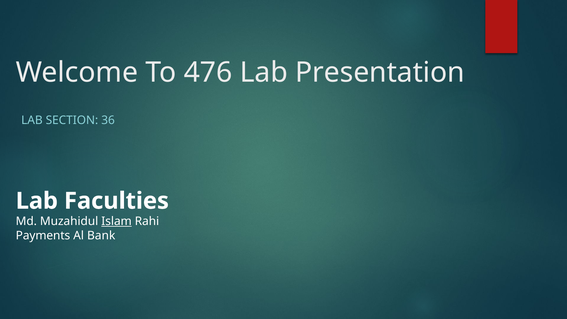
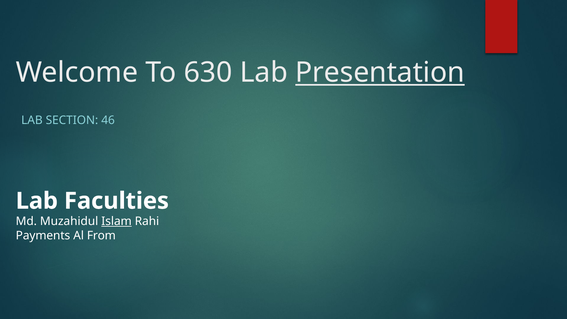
476: 476 -> 630 (208, 73)
Presentation underline: none -> present (380, 73)
36: 36 -> 46 (108, 120)
Bank: Bank -> From (101, 235)
